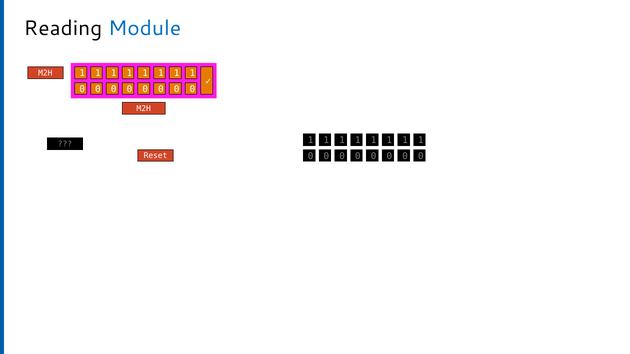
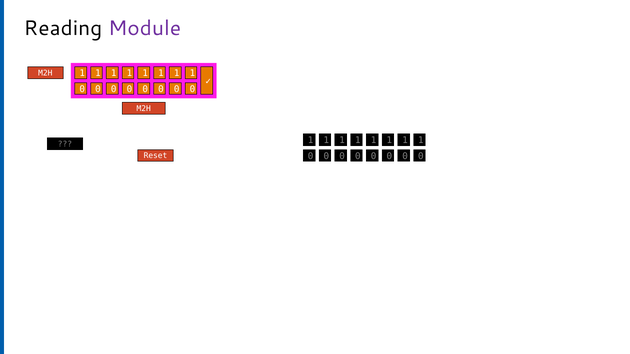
Module colour: blue -> purple (145, 28)
